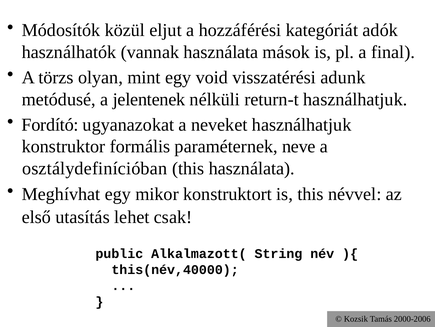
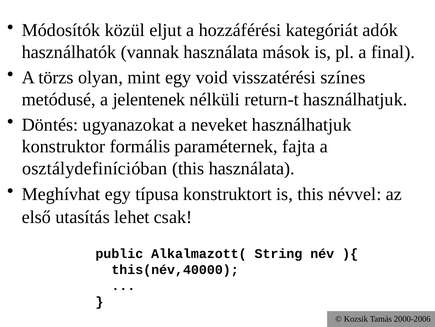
adunk: adunk -> színes (343, 77)
Fordító: Fordító -> Döntés (50, 125)
neve: neve -> fajta (299, 146)
mikor: mikor -> típusa (157, 194)
